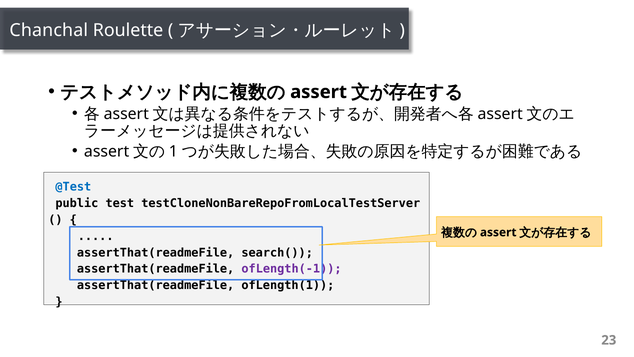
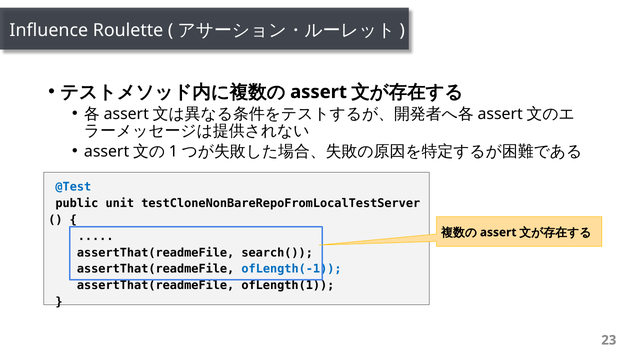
Chanchal: Chanchal -> Inﬂuence (49, 30)
test: test -> unit (120, 203)
ofLength(-1 colour: purple -> blue (292, 269)
